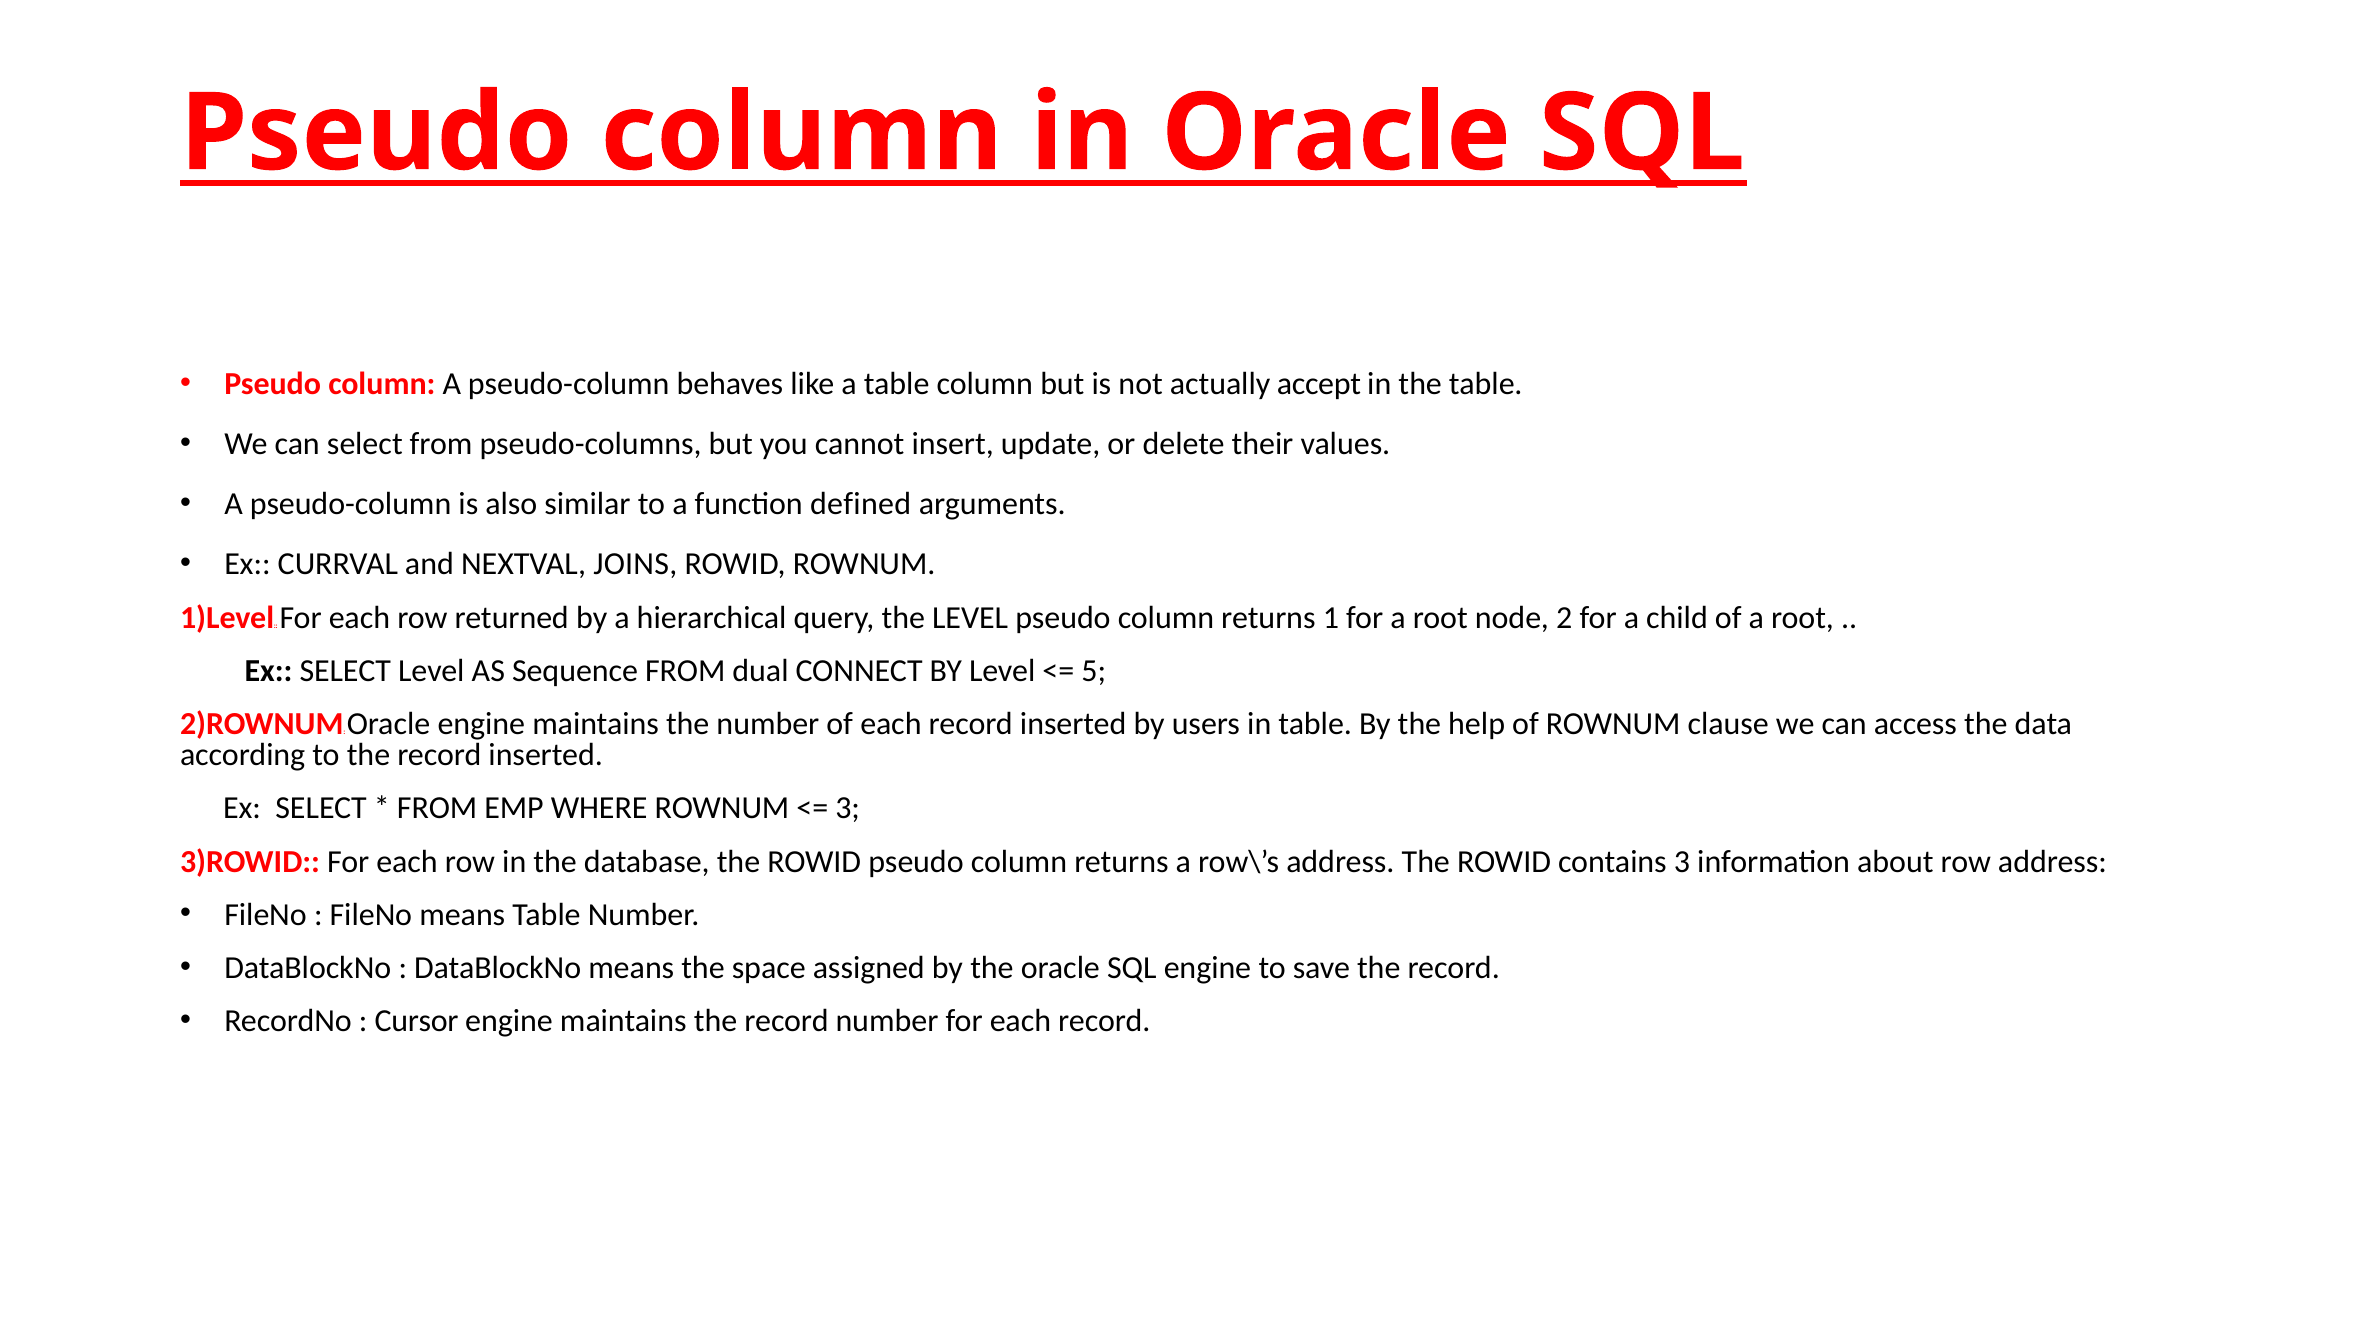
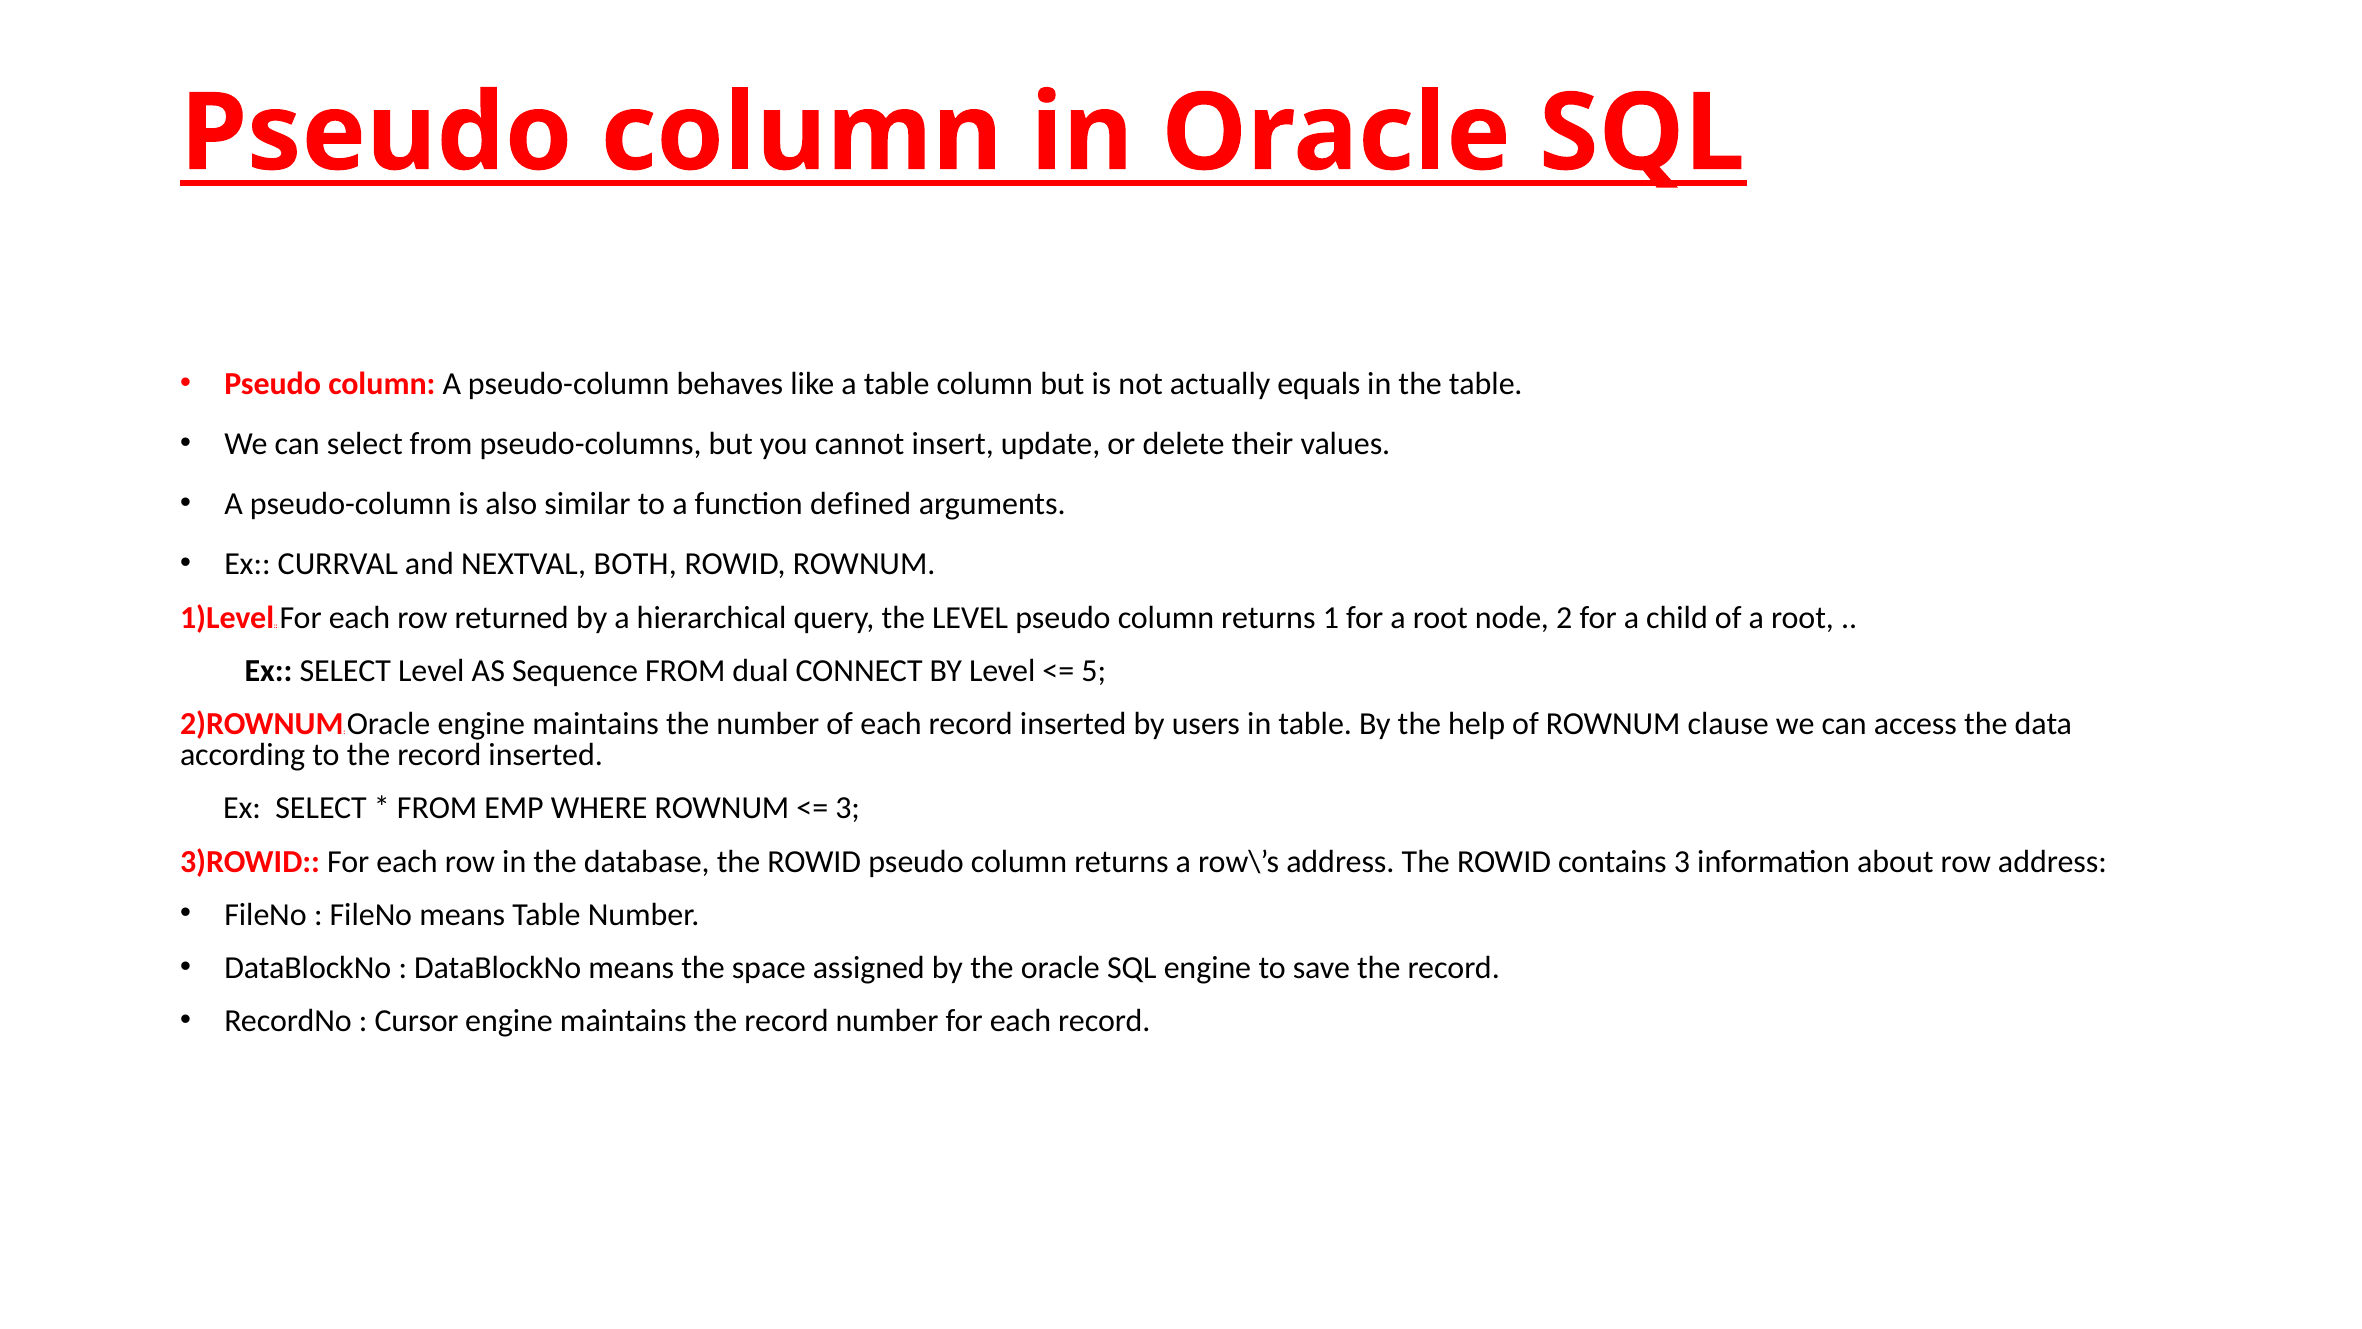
accept: accept -> equals (1319, 384)
JOINS: JOINS -> BOTH (635, 564)
